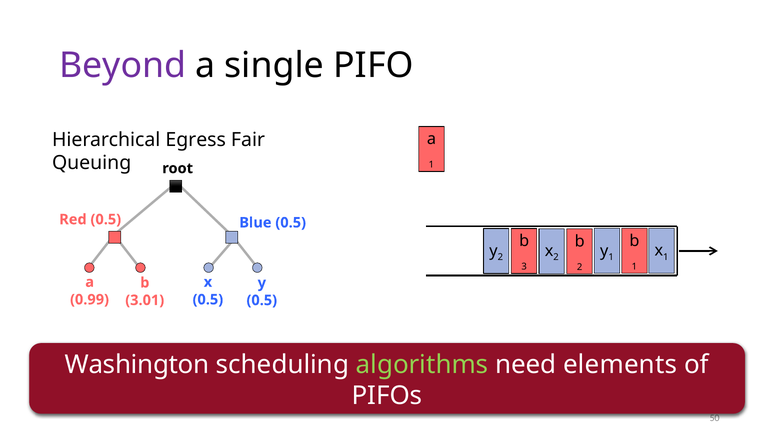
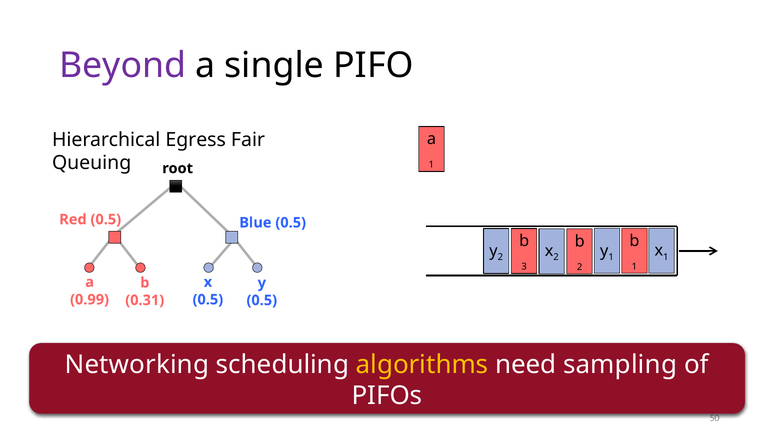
3.01: 3.01 -> 0.31 (145, 300)
Washington: Washington -> Networking (137, 365)
algorithms colour: light green -> yellow (422, 365)
elements: elements -> sampling (620, 365)
